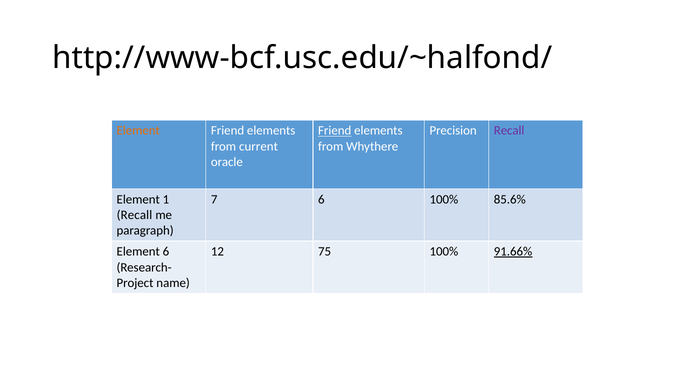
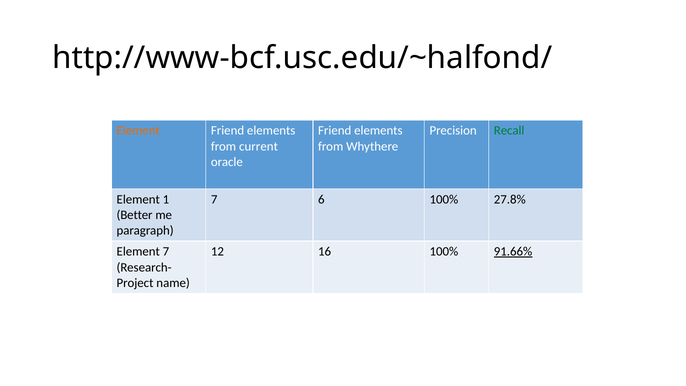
Friend underline: present -> none (335, 131)
Recall colour: purple -> green (509, 131)
85.6%: 85.6% -> 27.8% (510, 199)
Recall: Recall -> Better (135, 215)
Element 6: 6 -> 7 (166, 251)
75: 75 -> 16 (325, 251)
